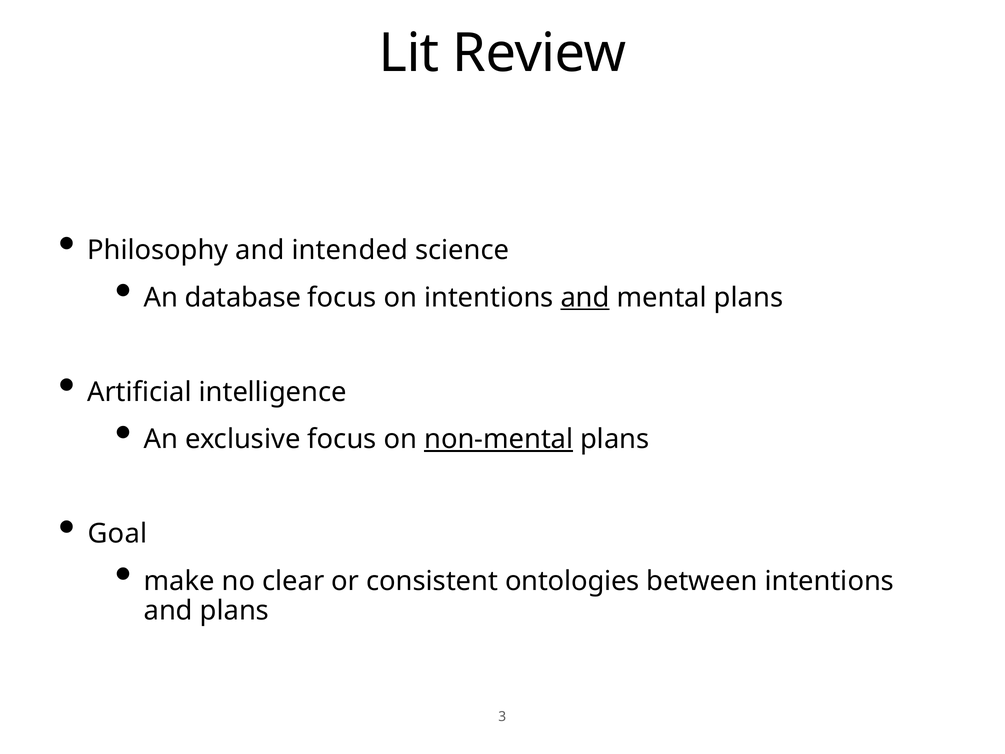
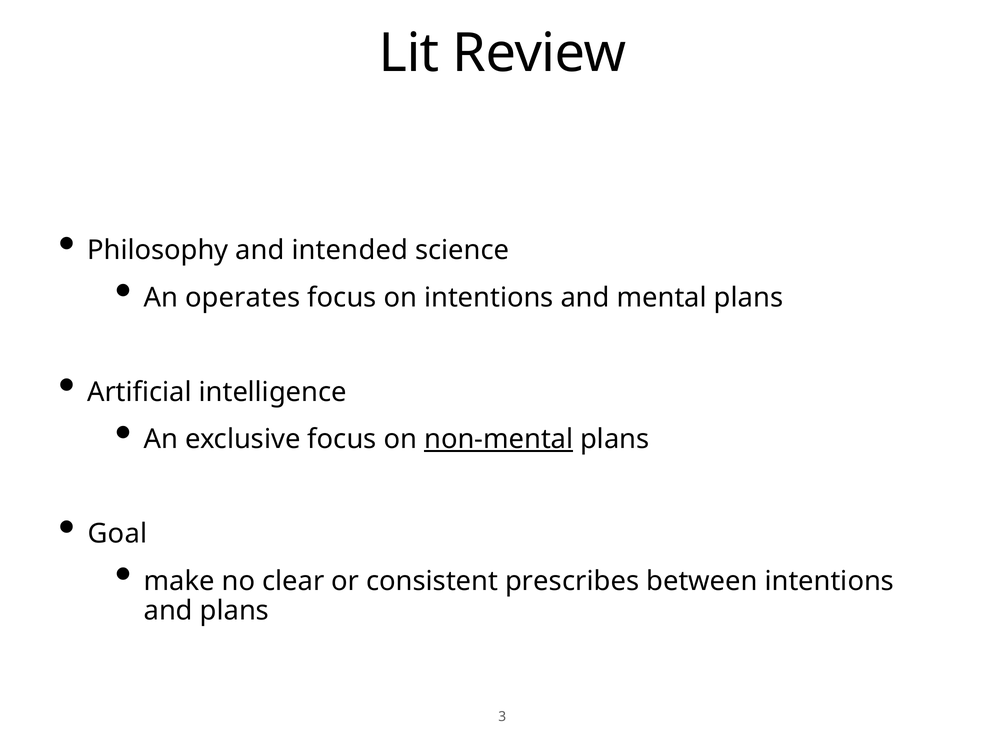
database: database -> operates (243, 297)
and underline: present -> none (585, 297)
ontologies: ontologies -> prescribes (572, 581)
